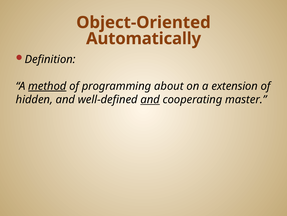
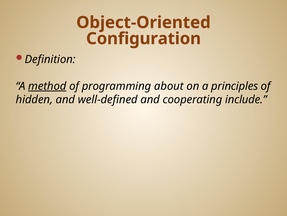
Automatically: Automatically -> Configuration (144, 38)
extension: extension -> principles (235, 86)
and underline: present -> none (150, 99)
master: master -> include (246, 99)
